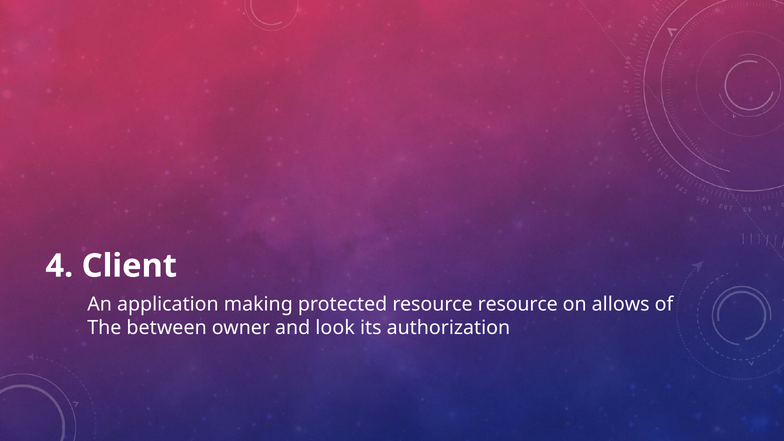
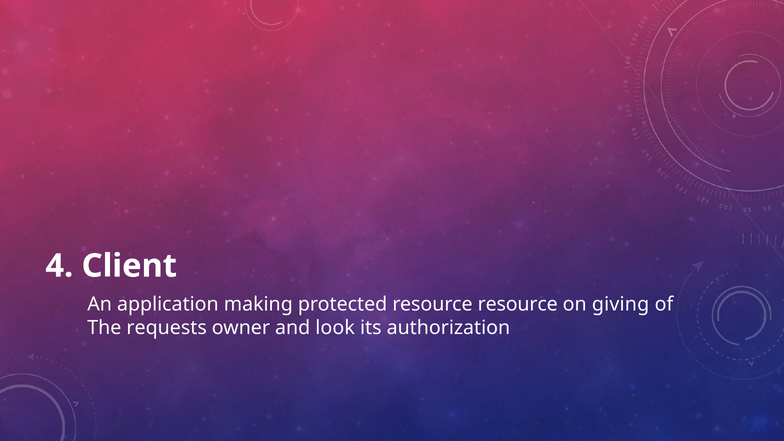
allows: allows -> giving (621, 304)
between: between -> requests (167, 328)
